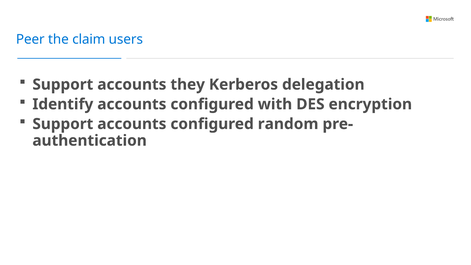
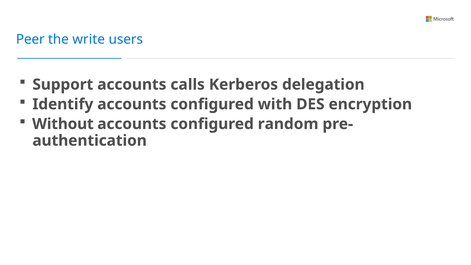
claim: claim -> write (89, 39)
they: they -> calls (188, 84)
Support: Support -> Without (63, 124)
